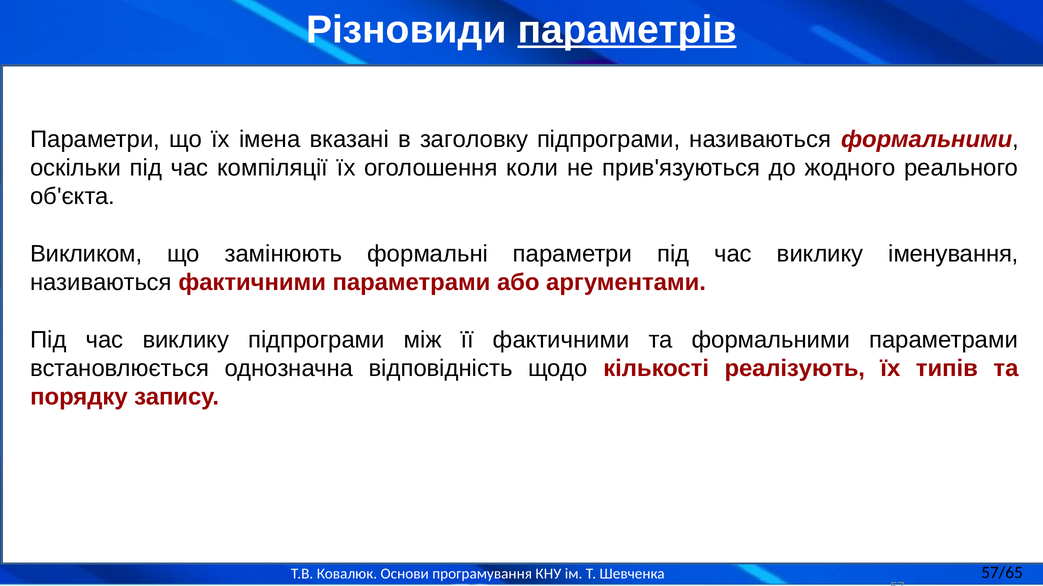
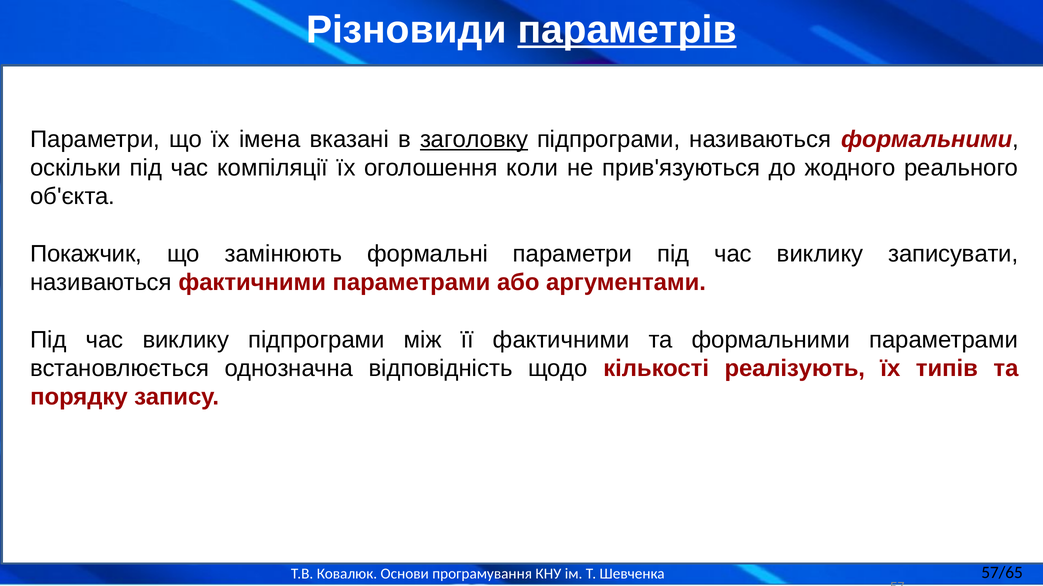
заголовку underline: none -> present (474, 140)
Викликом: Викликом -> Покажчик (86, 254)
іменування: іменування -> записувати (953, 254)
